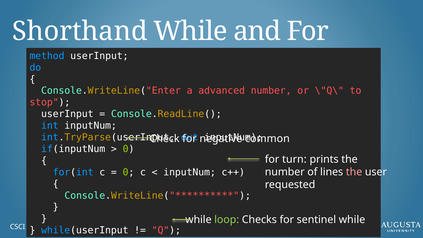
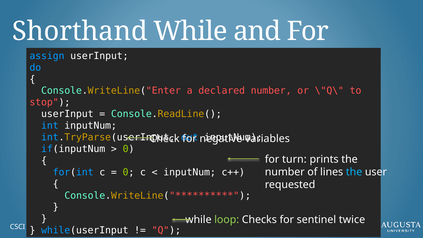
method: method -> assign (47, 56)
advanced: advanced -> declared (222, 91)
common: common -> variables (267, 139)
the colour: pink -> light blue (354, 172)
sentinel while: while -> twice (352, 220)
